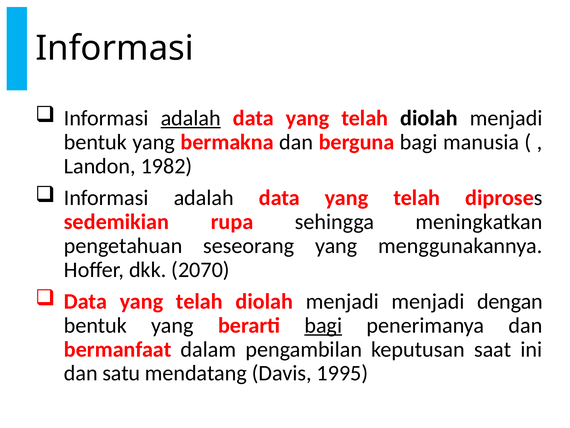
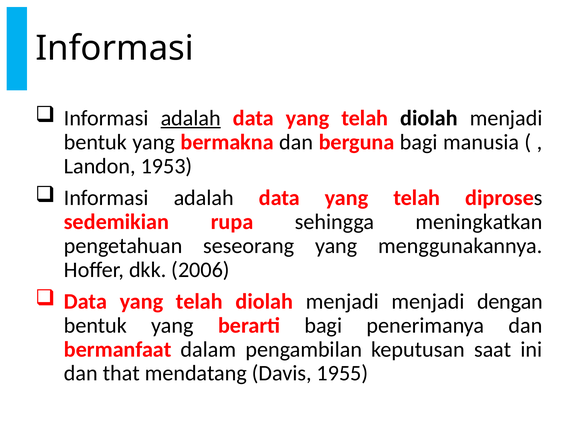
1982: 1982 -> 1953 (167, 166)
2070: 2070 -> 2006 (200, 269)
bagi underline: present -> none (323, 325)
satu: satu -> that (121, 373)
1995: 1995 -> 1955 (342, 373)
